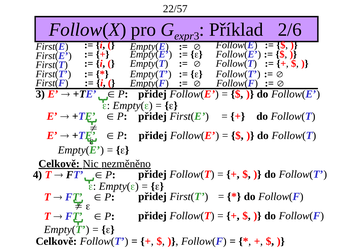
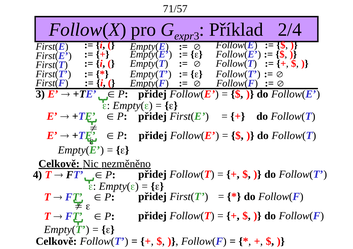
22/57: 22/57 -> 71/57 (175, 9)
2/6: 2/6 -> 2/4 (290, 30)
